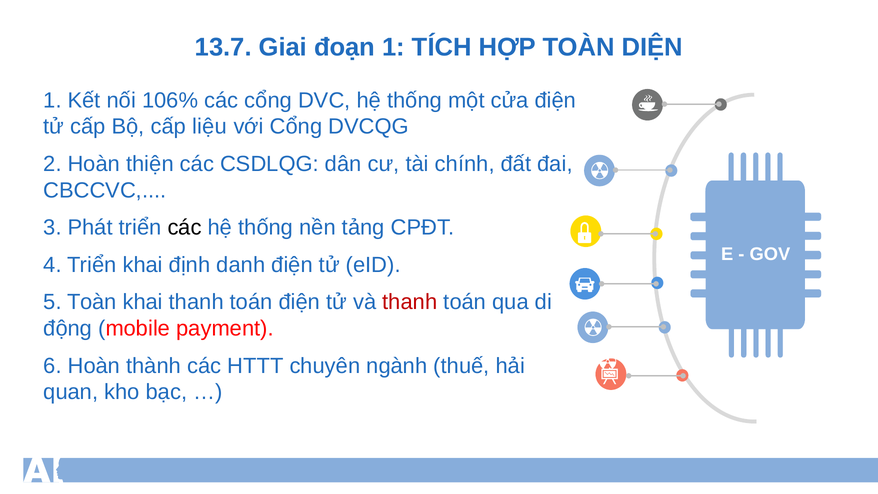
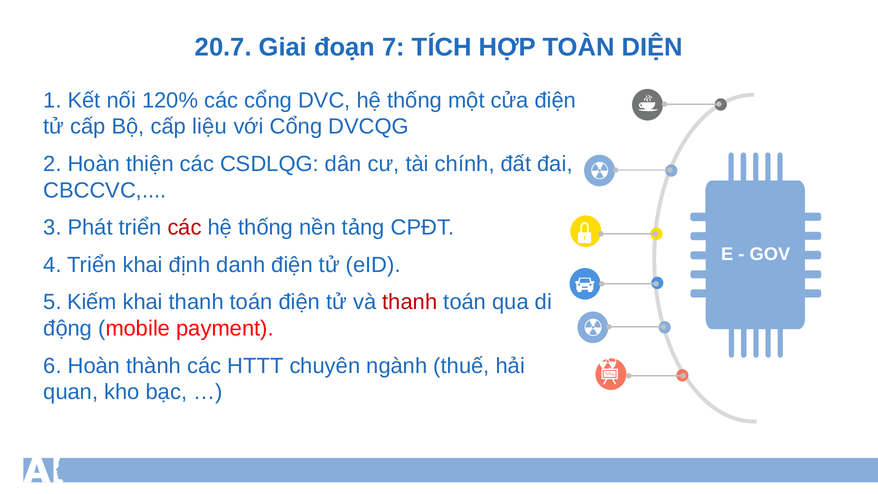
13.7: 13.7 -> 20.7 (223, 47)
đoạn 1: 1 -> 7 (394, 47)
106%: 106% -> 120% (170, 100)
các colour: black -> red (185, 228)
5 Toàn: Toàn -> Kiếm (92, 302)
